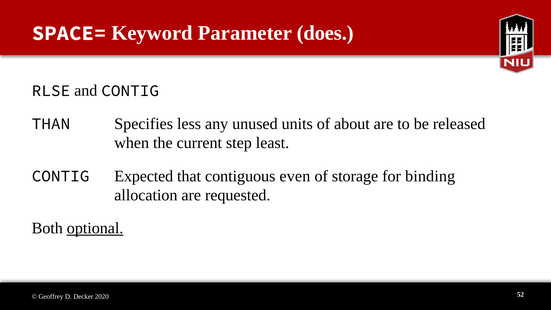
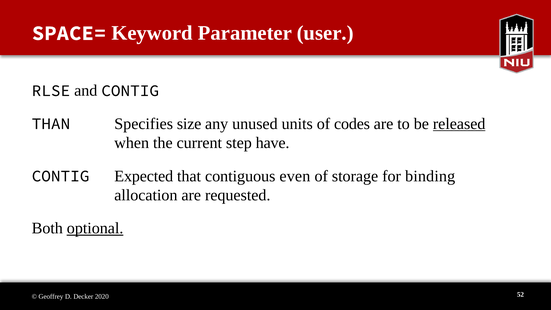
does: does -> user (325, 33)
less: less -> size (189, 124)
about: about -> codes (352, 124)
released underline: none -> present (459, 124)
least: least -> have (273, 143)
